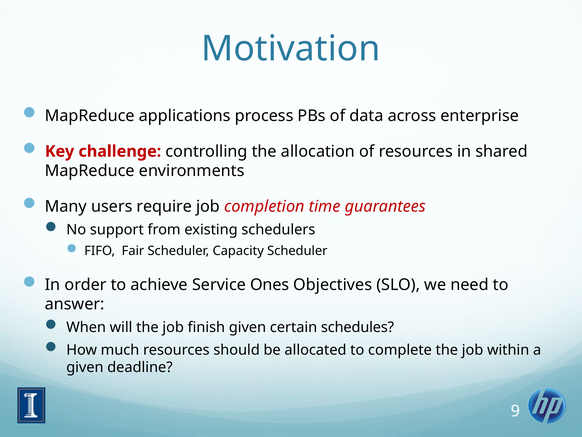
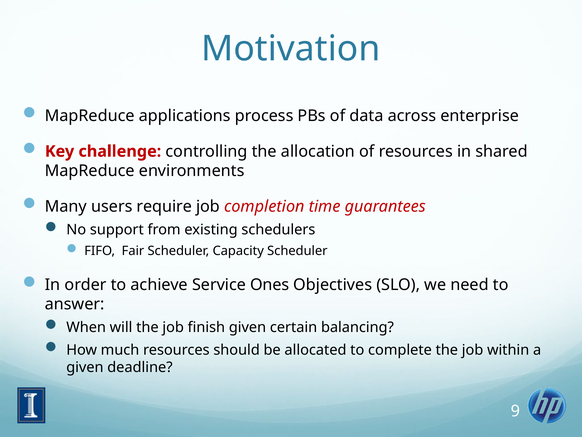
schedules: schedules -> balancing (357, 327)
